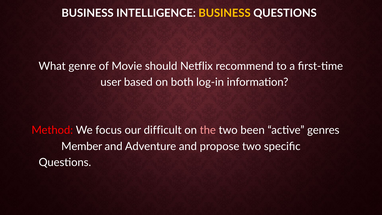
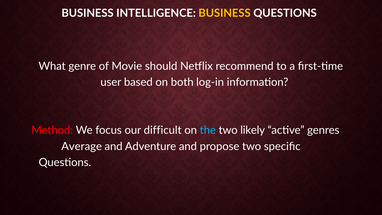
the colour: pink -> light blue (208, 130)
been: been -> likely (253, 130)
Member: Member -> Average (82, 146)
